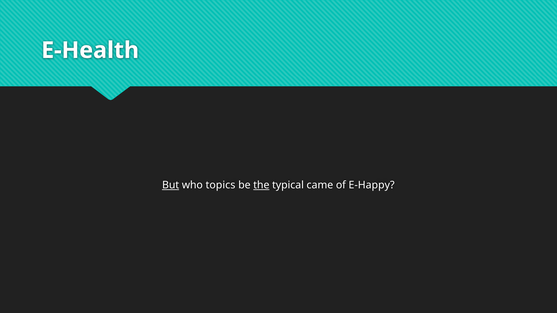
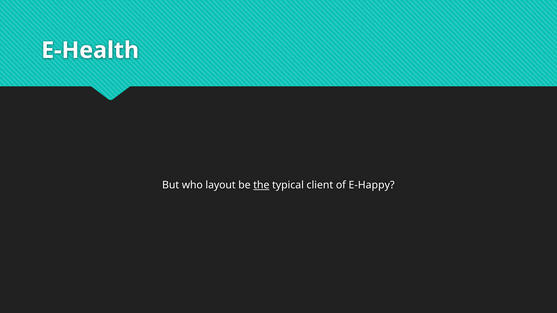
But underline: present -> none (171, 185)
topics: topics -> layout (221, 185)
came: came -> client (320, 185)
